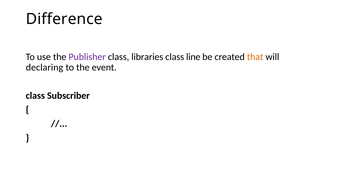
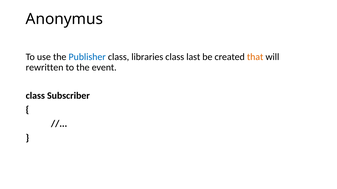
Difference: Difference -> Anonymus (64, 19)
Publisher colour: purple -> blue (87, 57)
line: line -> last (193, 57)
declaring: declaring -> rewritten (45, 68)
